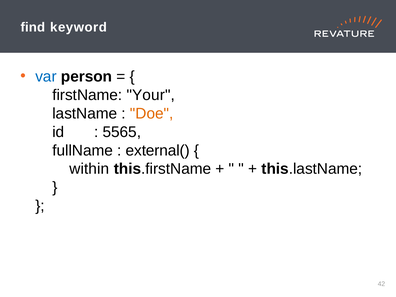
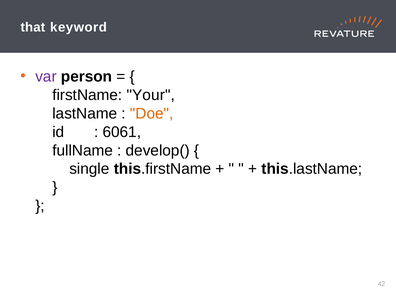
find: find -> that (33, 27)
var colour: blue -> purple (46, 76)
5565: 5565 -> 6061 (122, 132)
external(: external( -> develop( (158, 150)
within: within -> single (89, 169)
